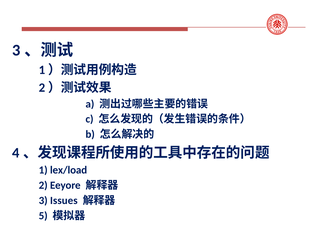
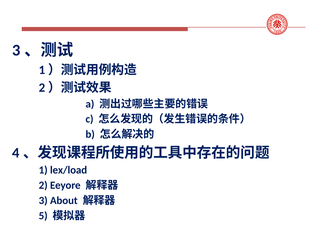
Issues: Issues -> About (64, 200)
